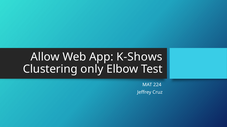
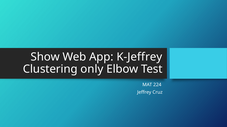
Allow: Allow -> Show (45, 57)
K-Shows: K-Shows -> K-Jeffrey (139, 57)
